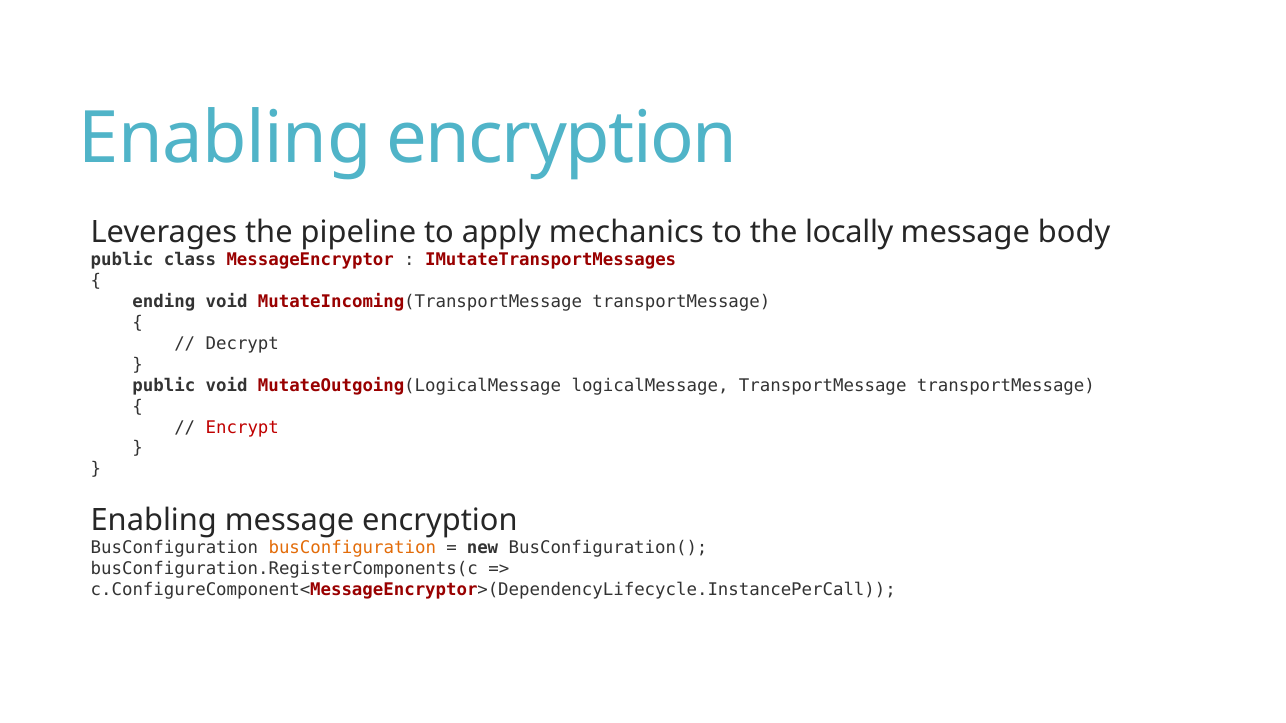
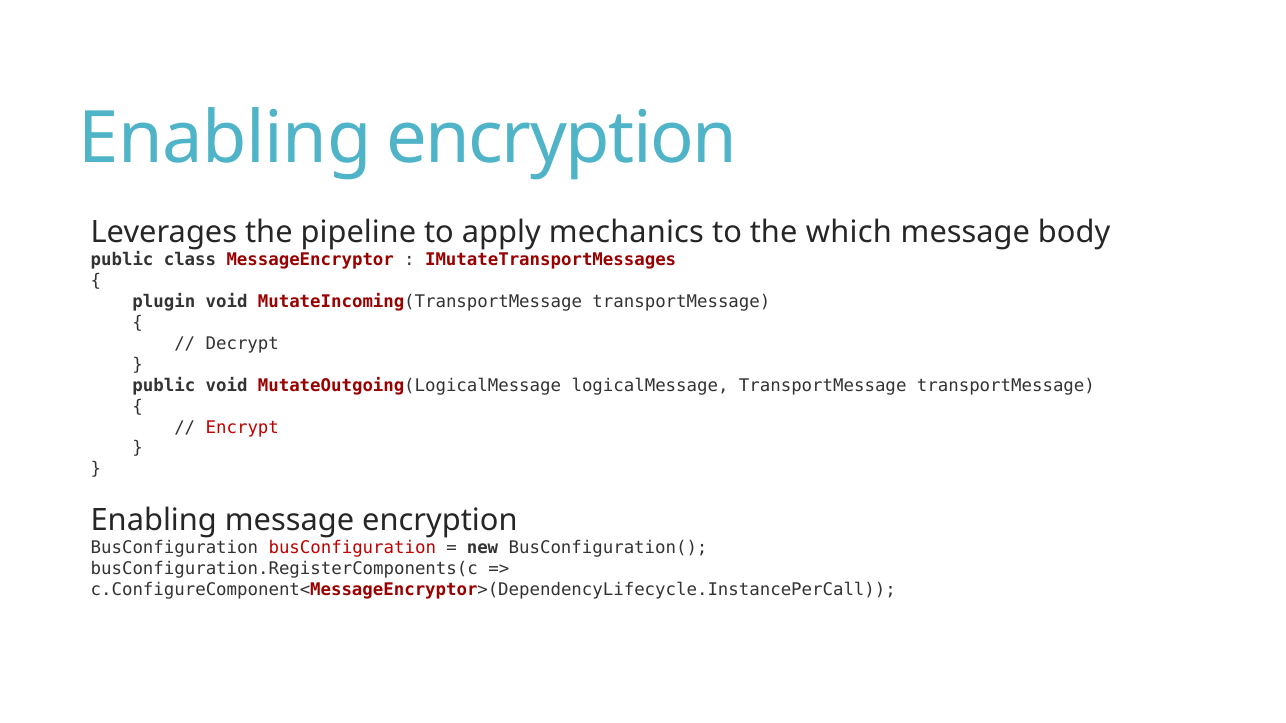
locally: locally -> which (849, 232)
ending: ending -> plugin (164, 302)
busConfiguration colour: orange -> red (352, 548)
